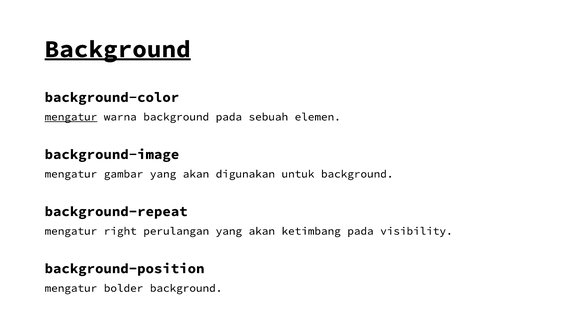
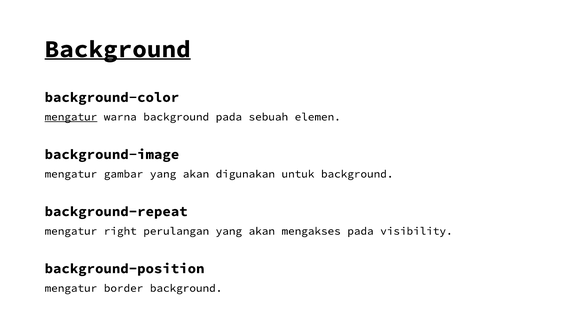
Background underline: present -> none (118, 49)
ketimbang: ketimbang -> mengakses (311, 231)
bolder: bolder -> border (124, 288)
